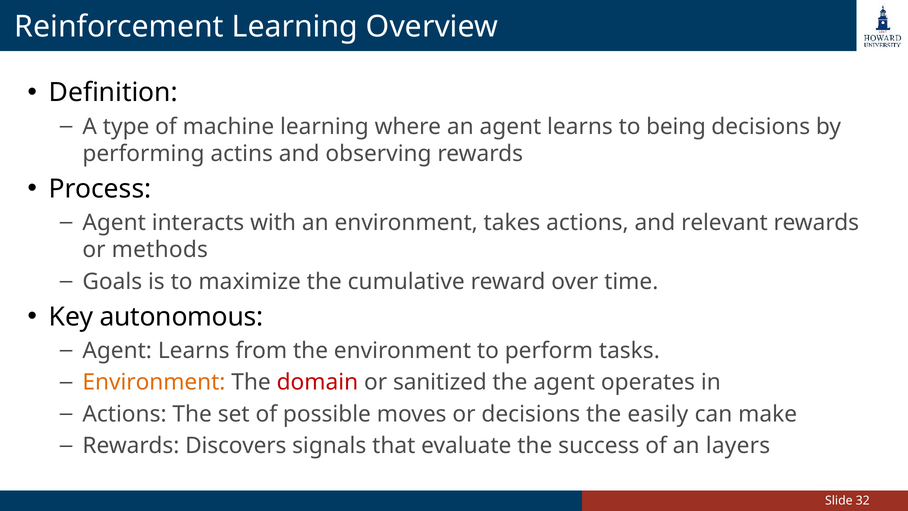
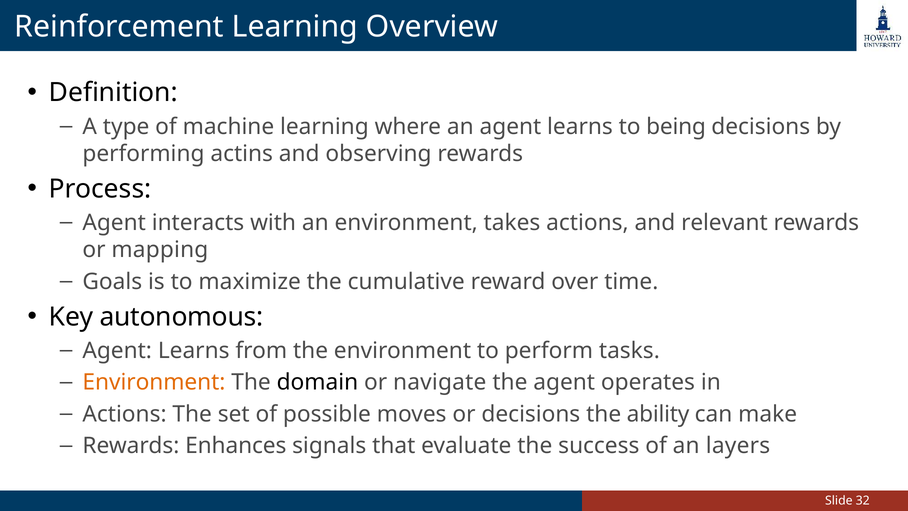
methods: methods -> mapping (160, 250)
domain colour: red -> black (317, 382)
sanitized: sanitized -> navigate (440, 382)
easily: easily -> ability (658, 414)
Discovers: Discovers -> Enhances (236, 446)
